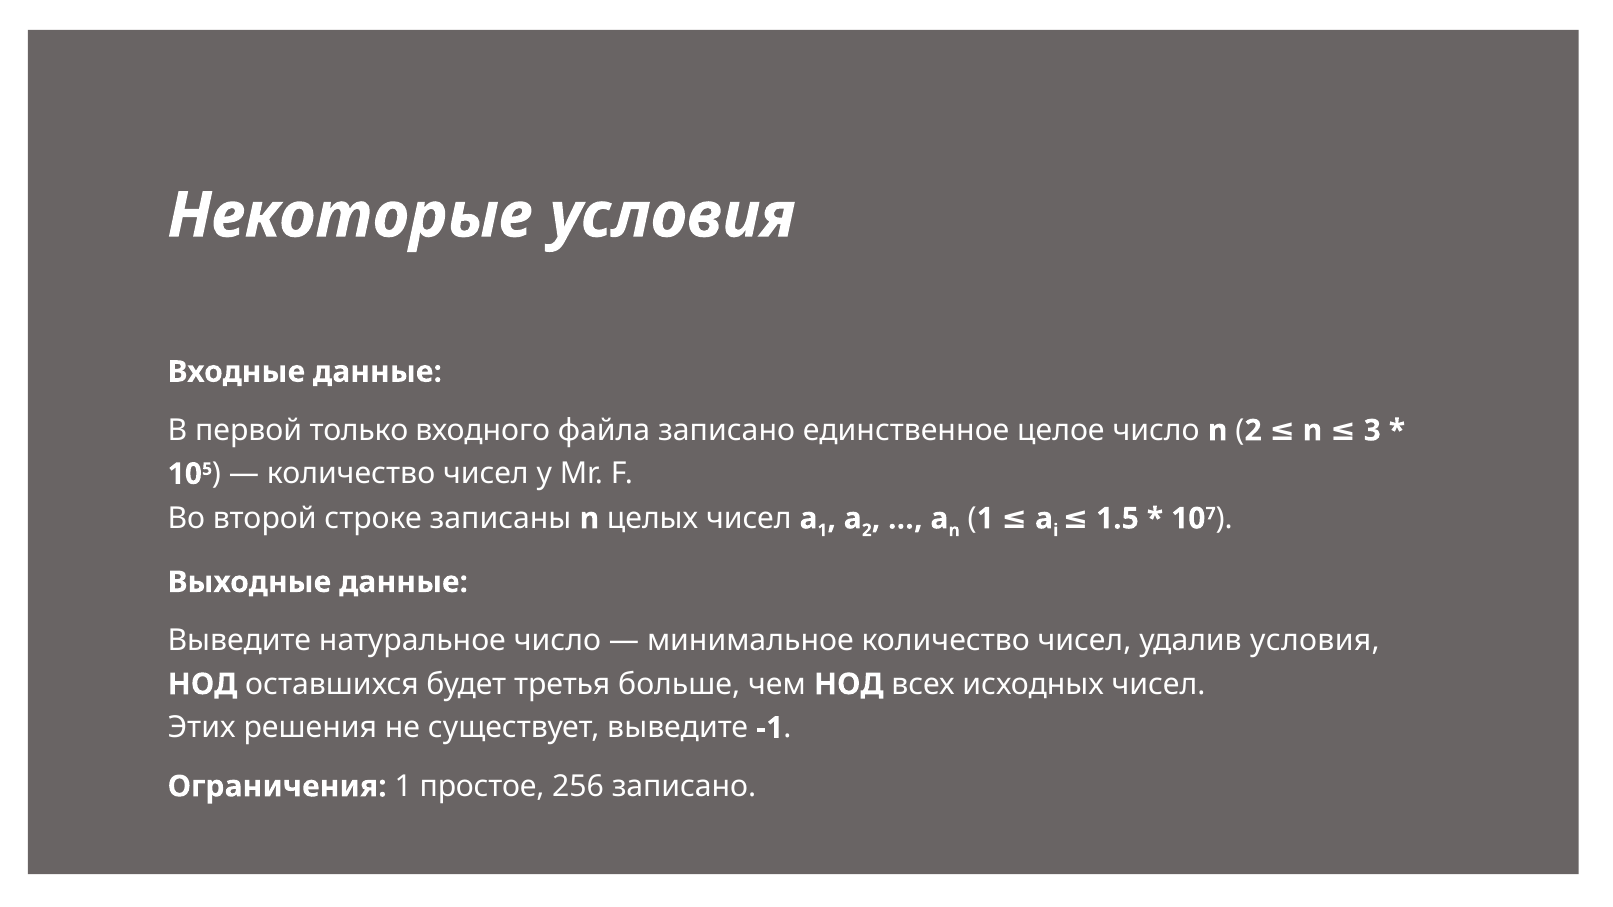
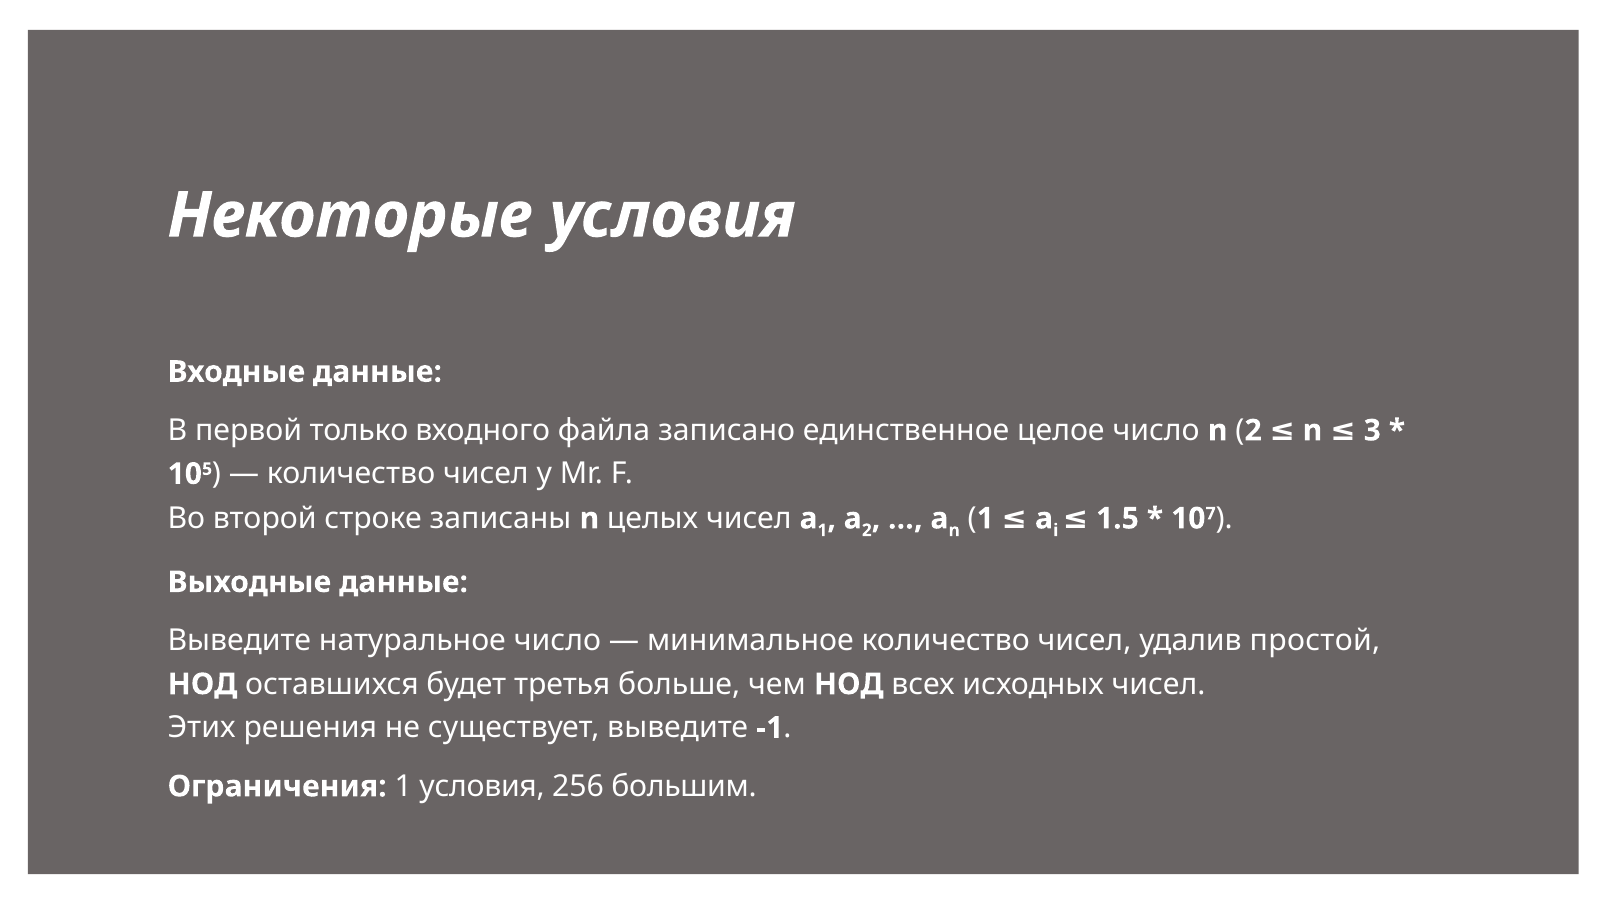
удалив условия: условия -> простой (1315, 641)
1 простое: простое -> условия (482, 787)
256 записано: записано -> большим (684, 787)
